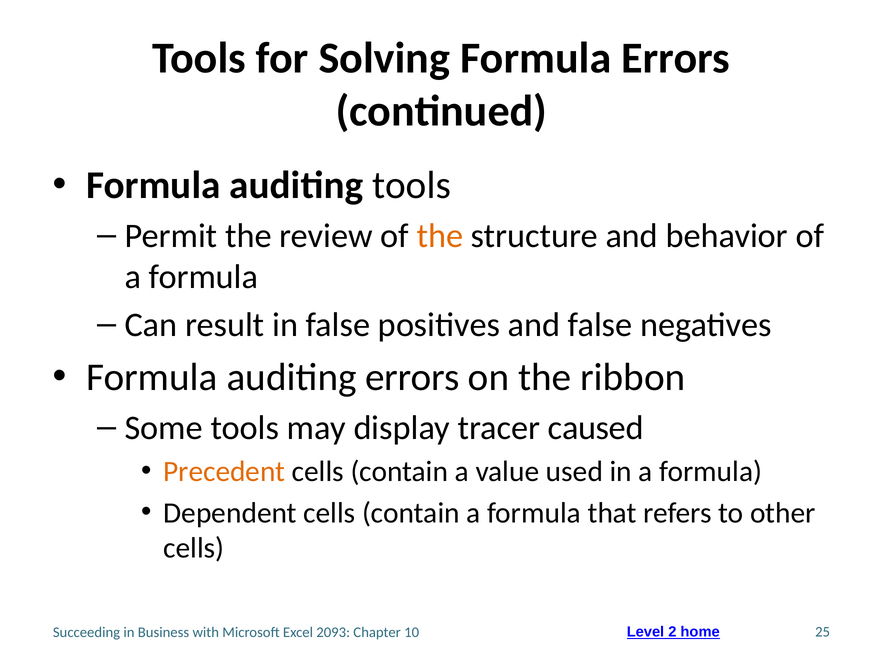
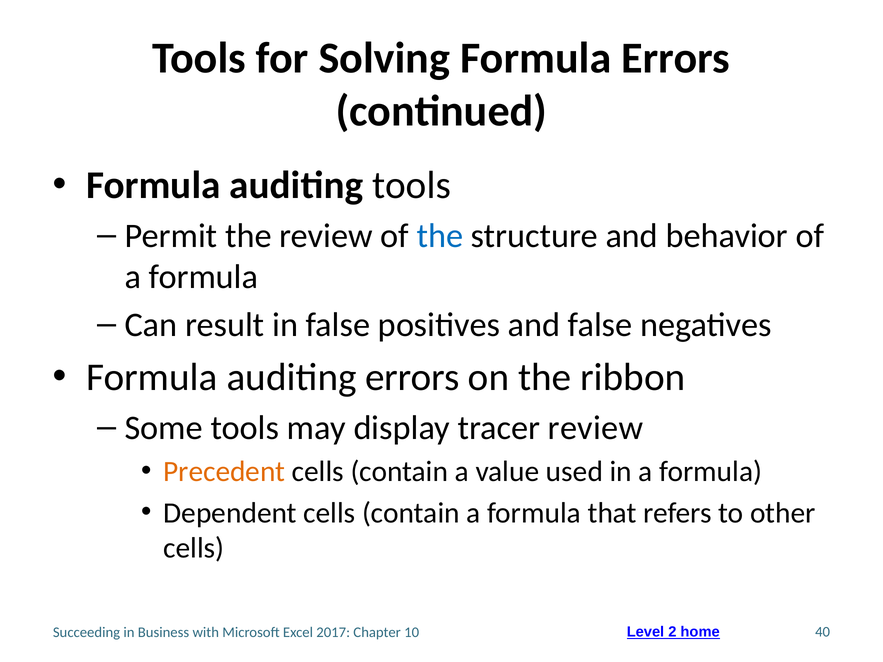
the colour: orange -> blue (440, 236)
tracer caused: caused -> review (596, 428)
2093: 2093 -> 2017 (333, 632)
25: 25 -> 40 (823, 632)
